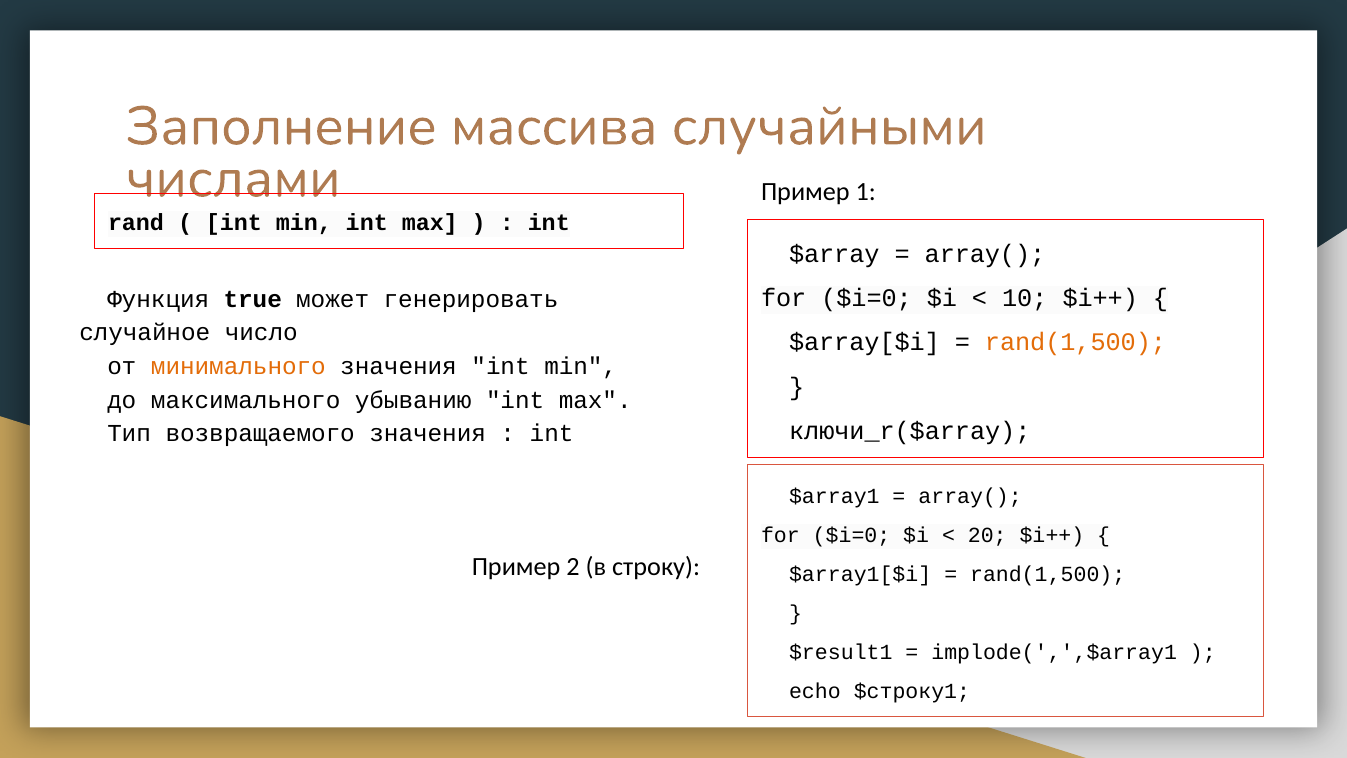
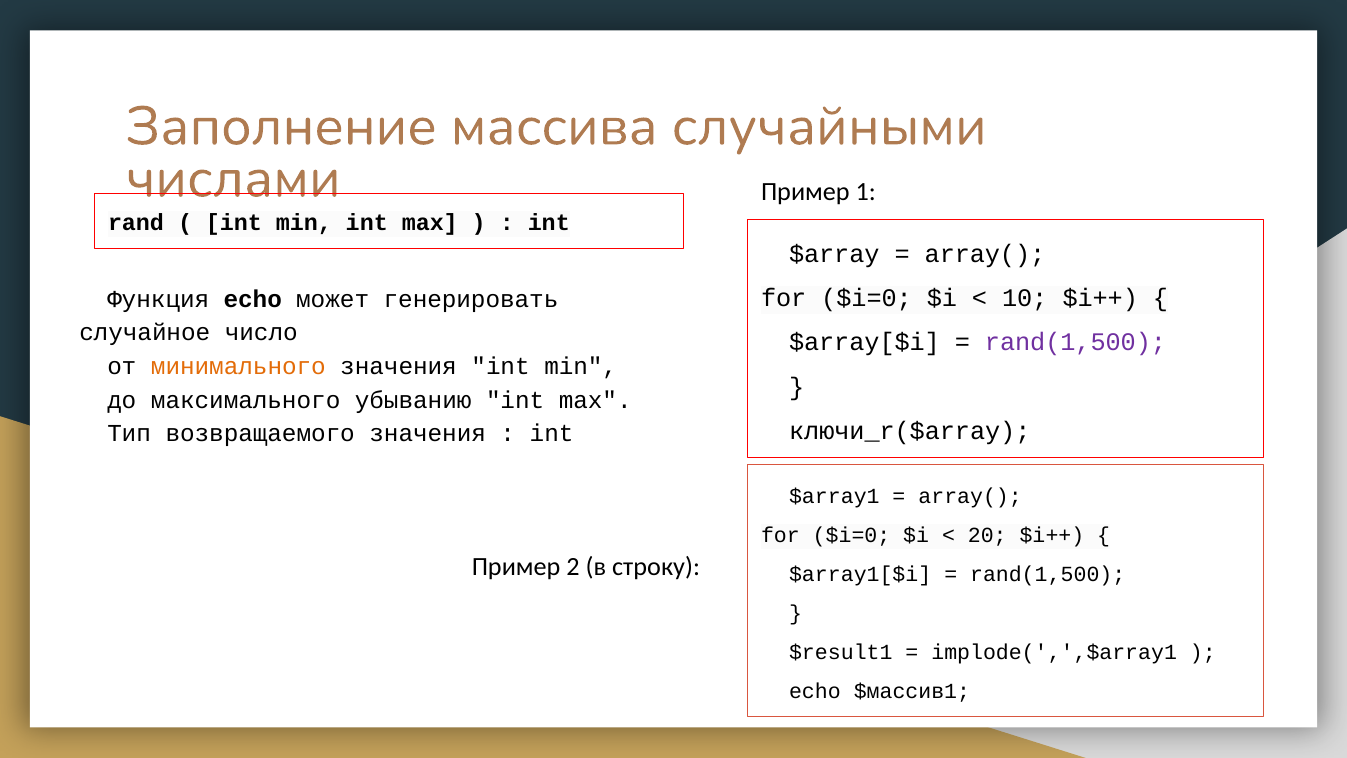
Функция true: true -> echo (253, 299)
rand(1,500 colour: orange -> purple (1075, 342)
$строку1: $строку1 -> $массив1 (912, 691)
